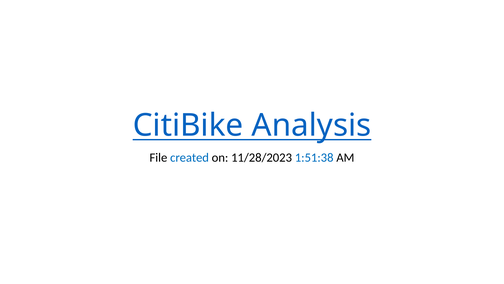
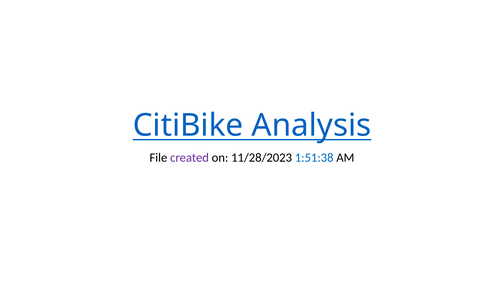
created colour: blue -> purple (190, 158)
